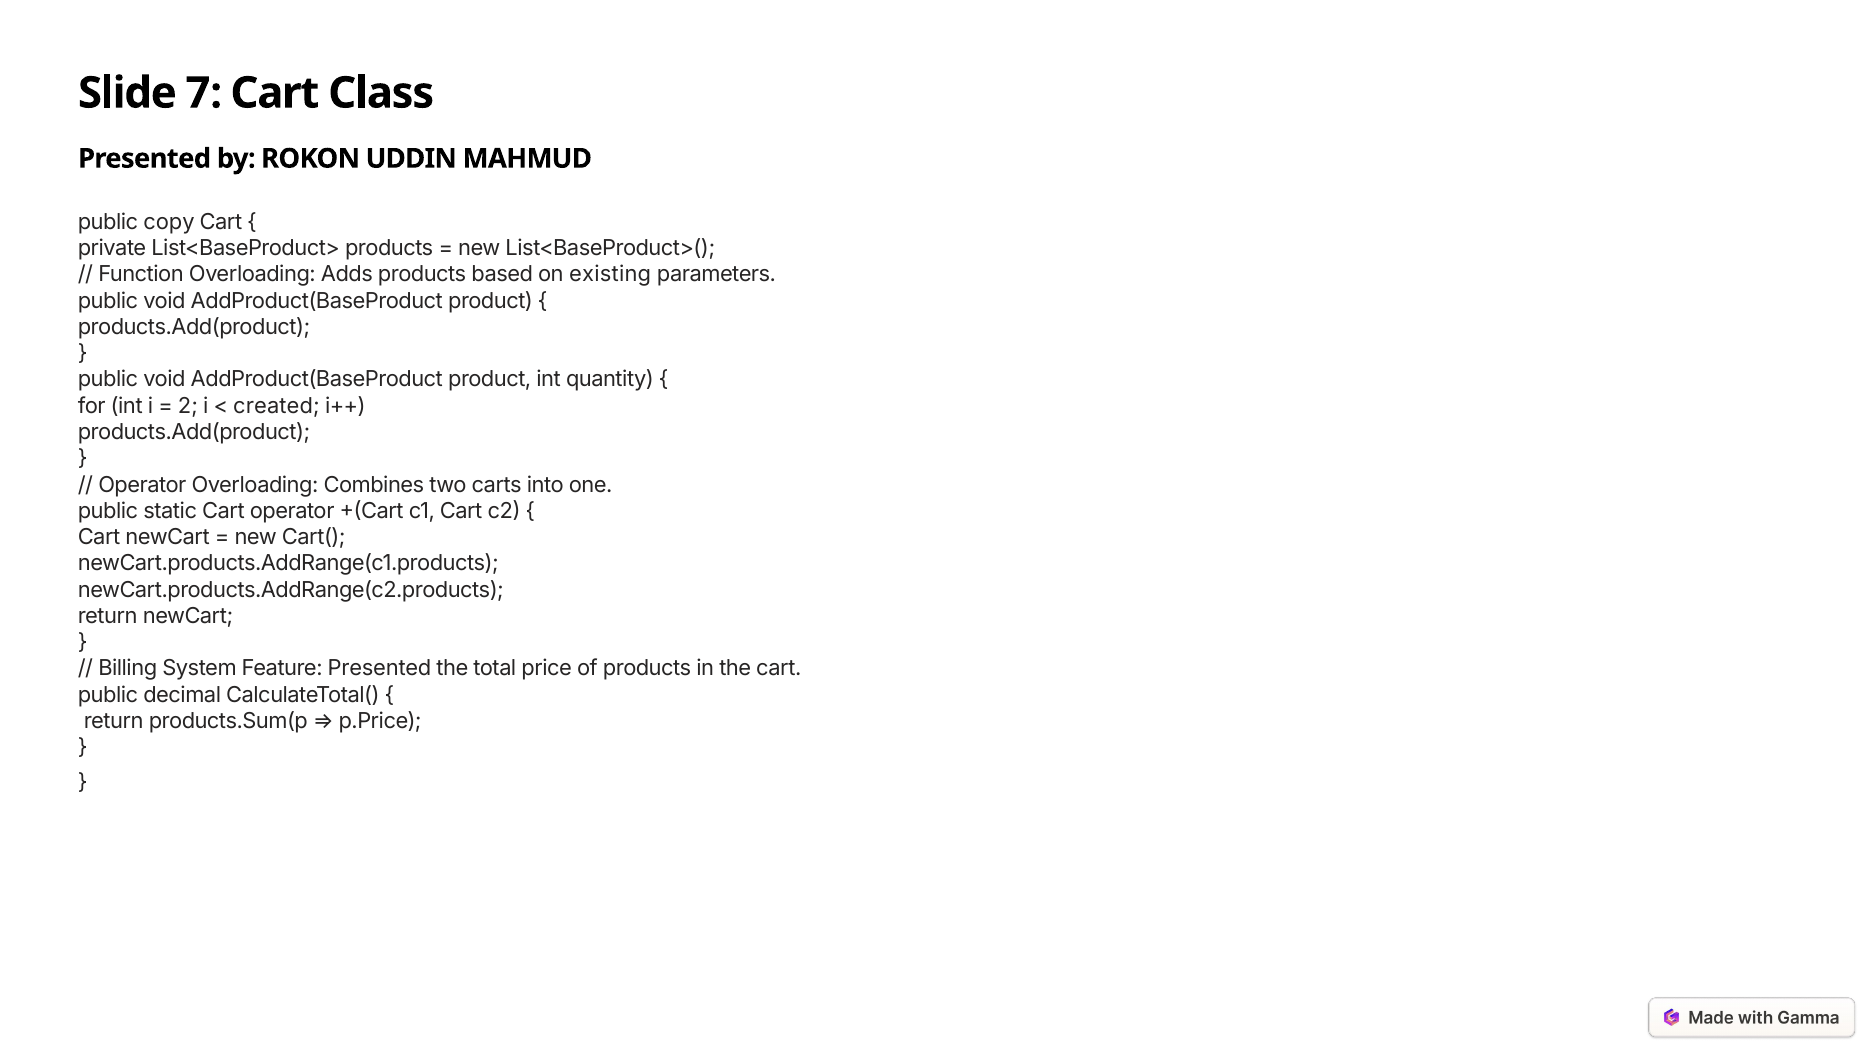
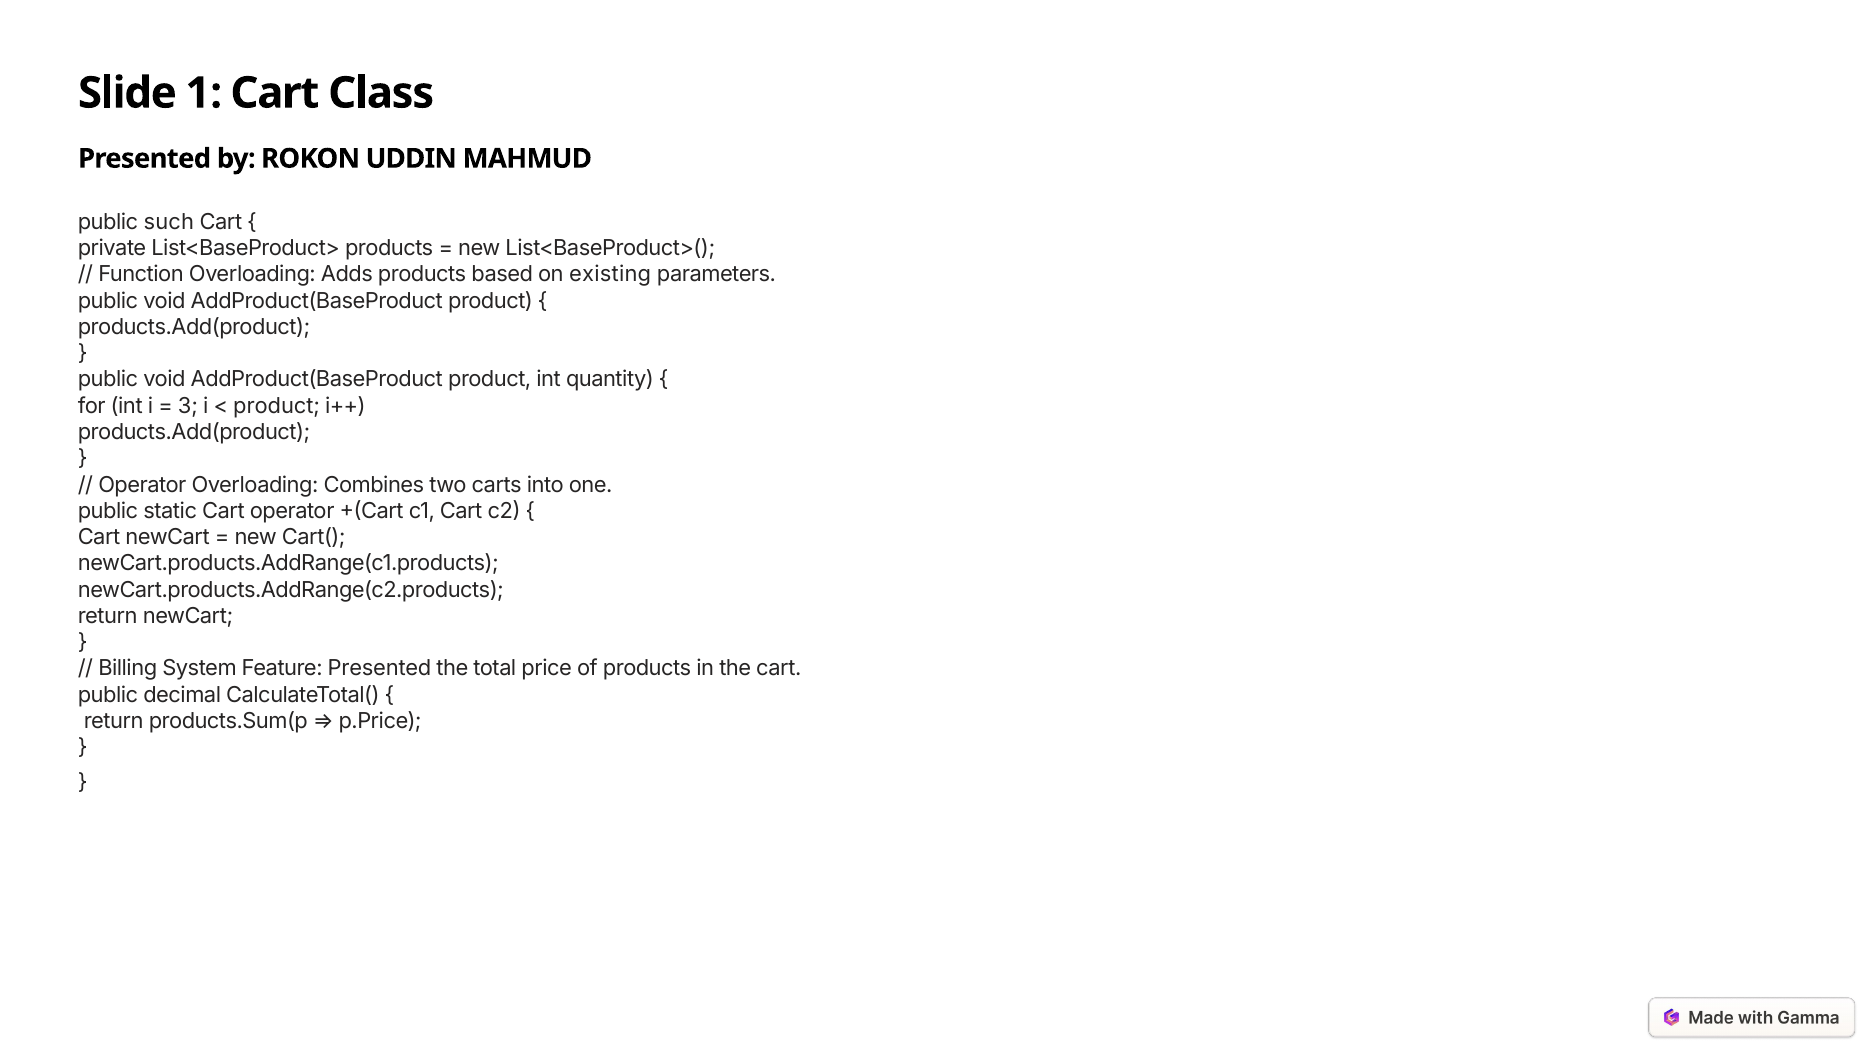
7: 7 -> 1 (204, 93)
copy: copy -> such (169, 222)
2: 2 -> 3 (188, 406)
created: created -> product (277, 406)
